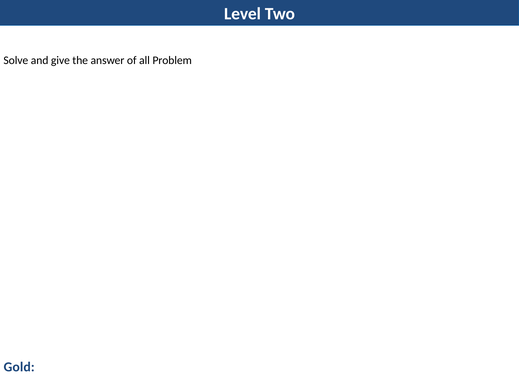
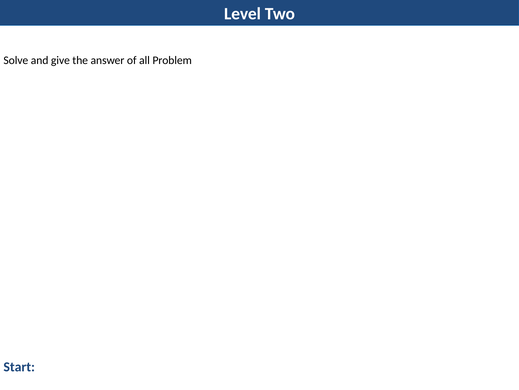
Gold: Gold -> Start (19, 366)
